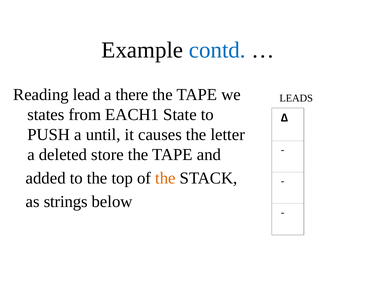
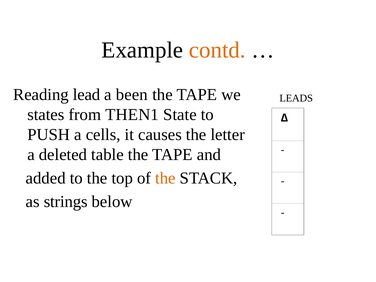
contd colour: blue -> orange (217, 50)
there: there -> been (132, 95)
EACH1: EACH1 -> THEN1 (132, 115)
until: until -> cells (103, 135)
store: store -> table (107, 155)
